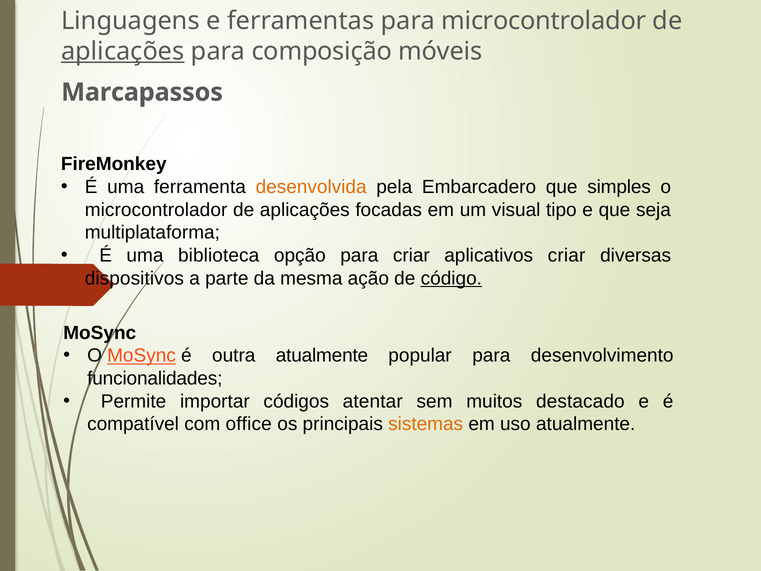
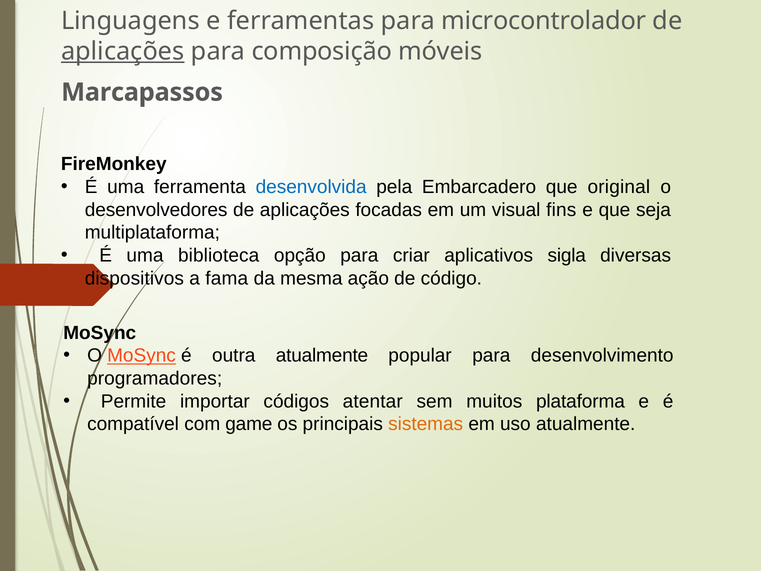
desenvolvida colour: orange -> blue (311, 187)
simples: simples -> original (619, 187)
microcontrolador: microcontrolador -> desenvolvedores (156, 210)
tipo: tipo -> fins (561, 210)
aplicativos criar: criar -> sigla (567, 255)
parte: parte -> fama (227, 278)
código underline: present -> none (451, 278)
funcionalidades: funcionalidades -> programadores (155, 378)
destacado: destacado -> plataforma (580, 401)
office: office -> game (249, 424)
